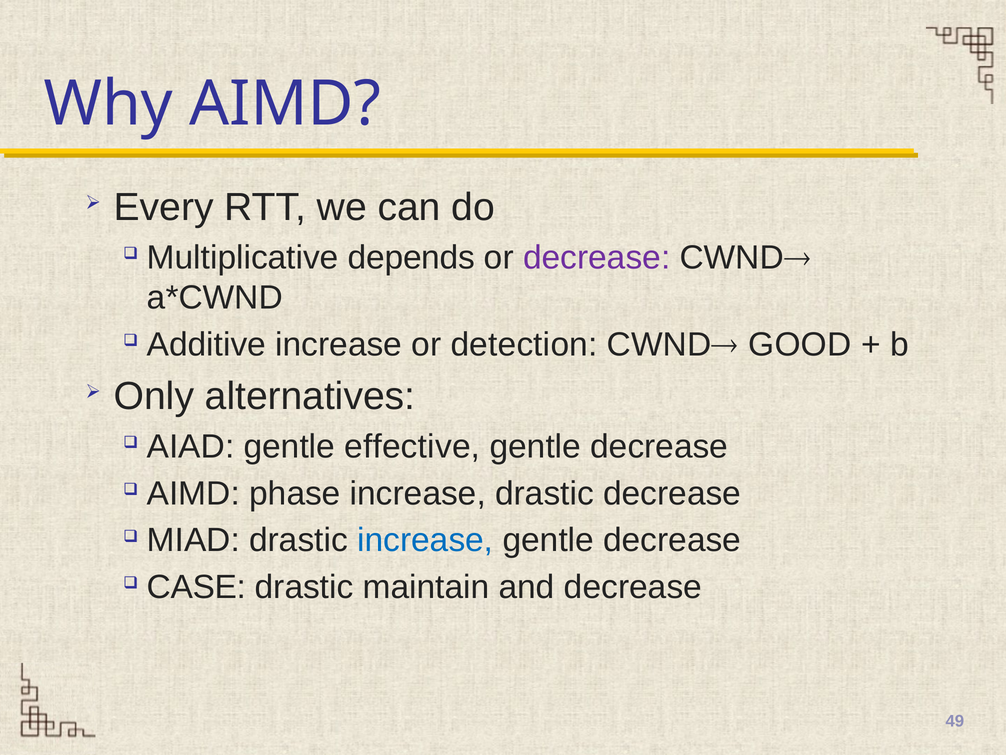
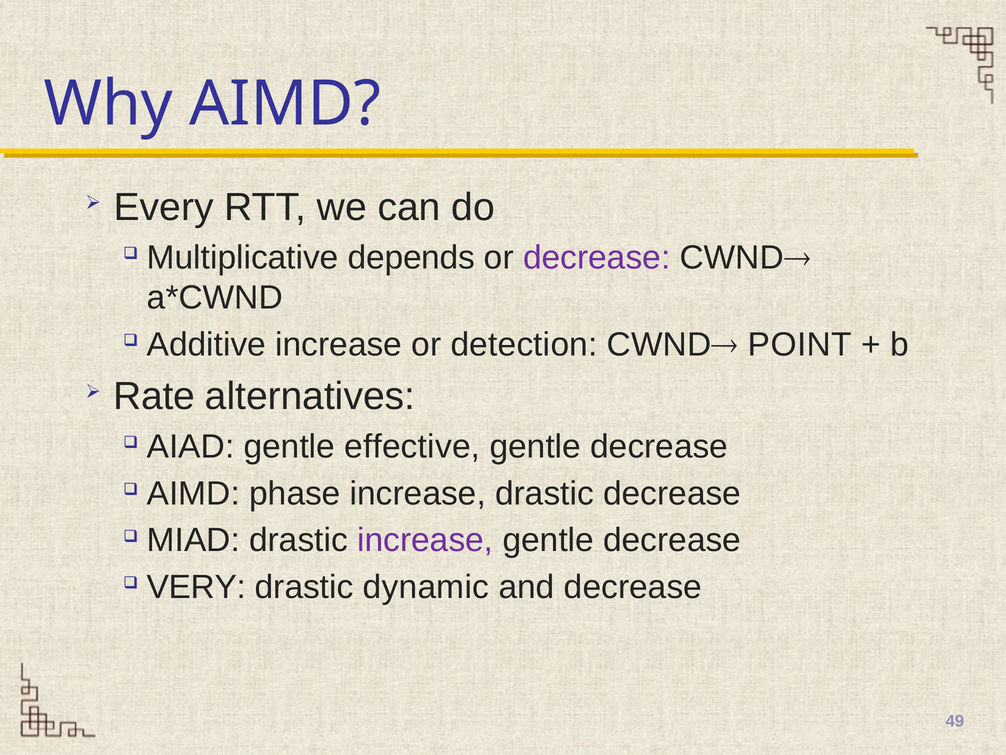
GOOD: GOOD -> POINT (800, 344)
Only: Only -> Rate (154, 396)
increase colour: blue -> purple (425, 540)
CASE: CASE -> VERY (196, 587)
maintain: maintain -> dynamic (426, 587)
